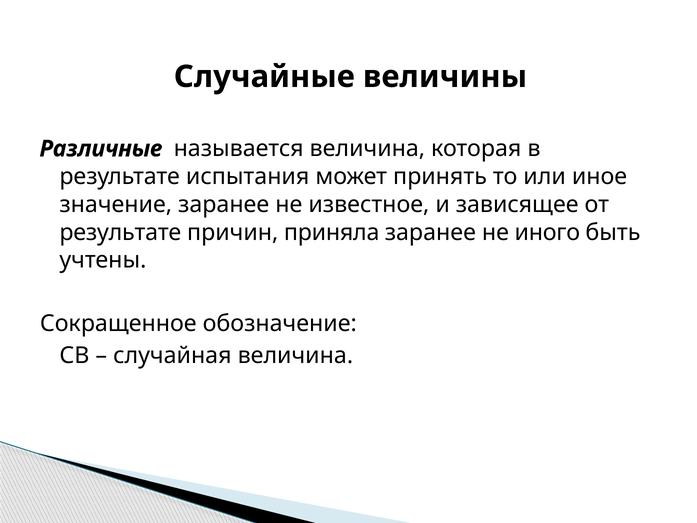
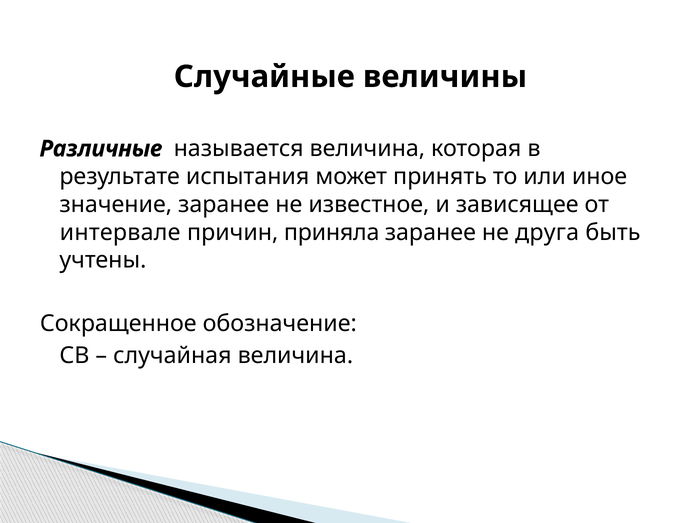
результате: результате -> интервале (120, 232)
иного: иного -> друга (547, 232)
